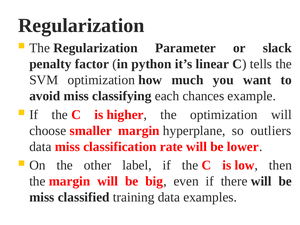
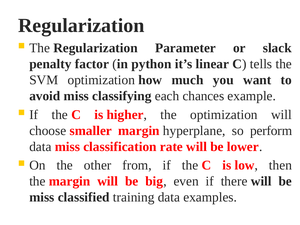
outliers: outliers -> perform (271, 131)
label: label -> from (137, 165)
